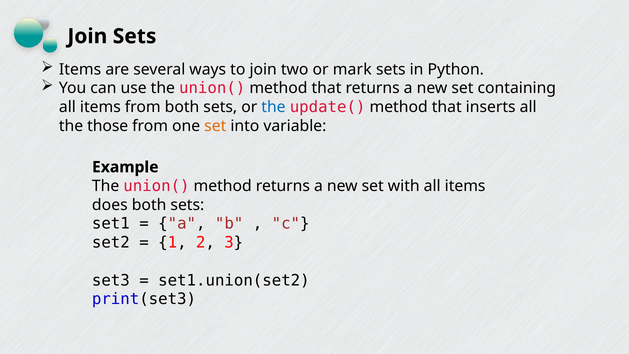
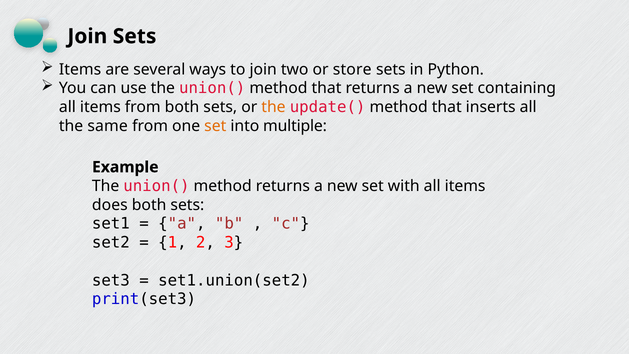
mark: mark -> store (352, 69)
the colour: blue -> orange (273, 107)
those: those -> same (108, 126)
variable: variable -> multiple (295, 126)
